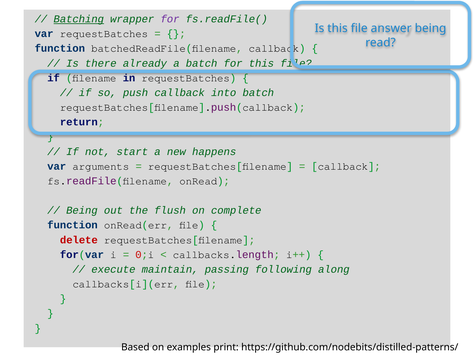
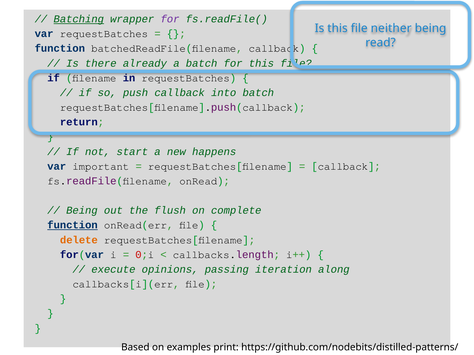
answer: answer -> neither (391, 28)
arguments: arguments -> important (101, 167)
function underline: none -> present (73, 225)
delete colour: red -> orange (79, 240)
maintain: maintain -> opinions (170, 270)
following: following -> iteration (284, 270)
